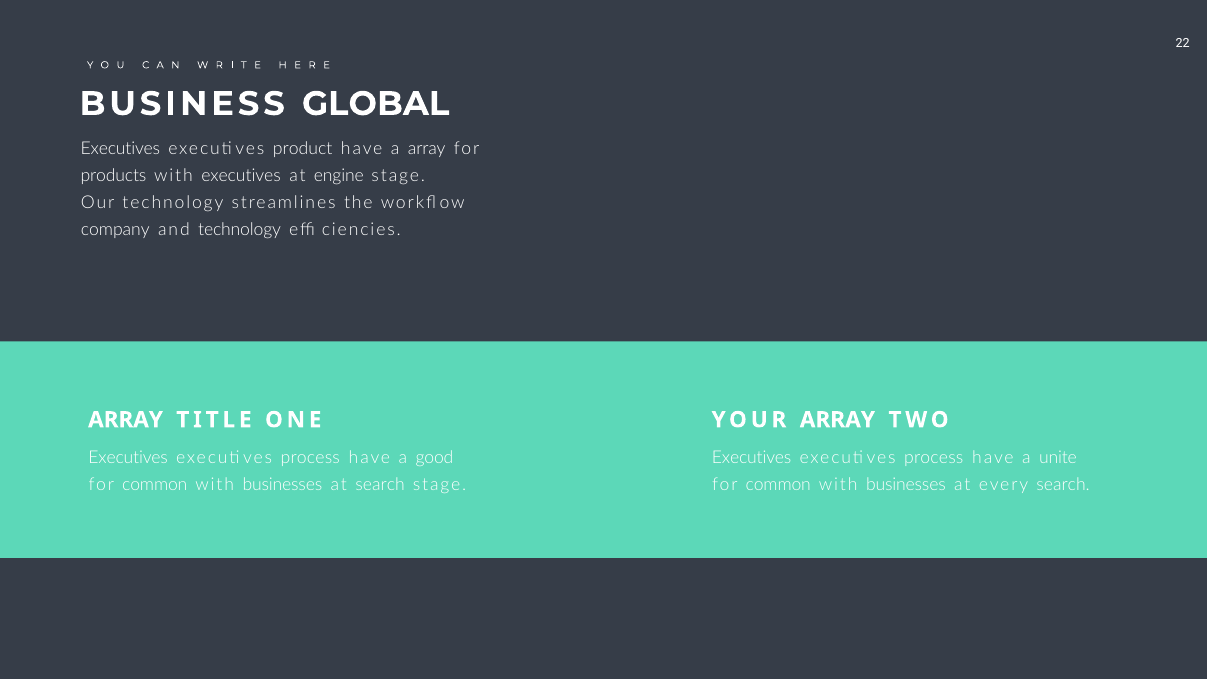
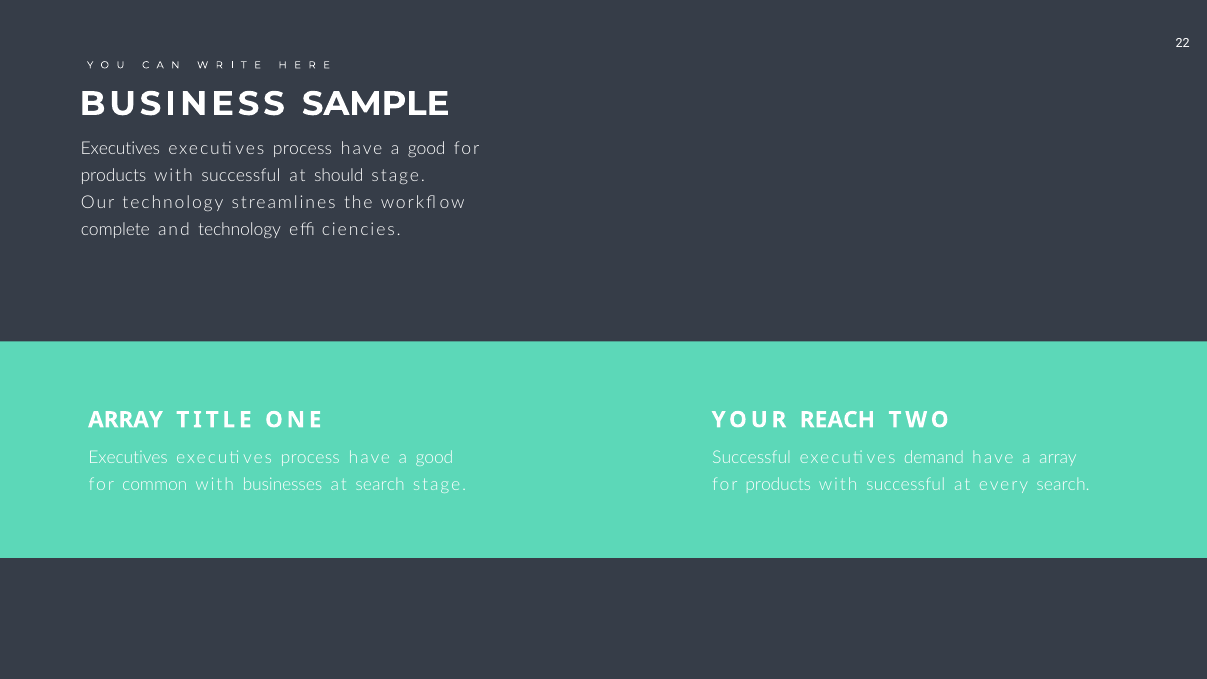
GLOBAL: GLOBAL -> SAMPLE (376, 104)
product: product -> process (303, 148)
array: array -> good (427, 148)
executives: executives -> successful (241, 175)
engine: engine -> should (339, 175)
company: company -> complete (115, 230)
YOUR ARRAY: ARRAY -> REACH (837, 420)
Executives: Executives -> Successful (752, 458)
process: process -> demand (934, 458)
a unite: unite -> array (1058, 458)
common: common -> products (778, 485)
businesses: businesses -> successful (906, 485)
